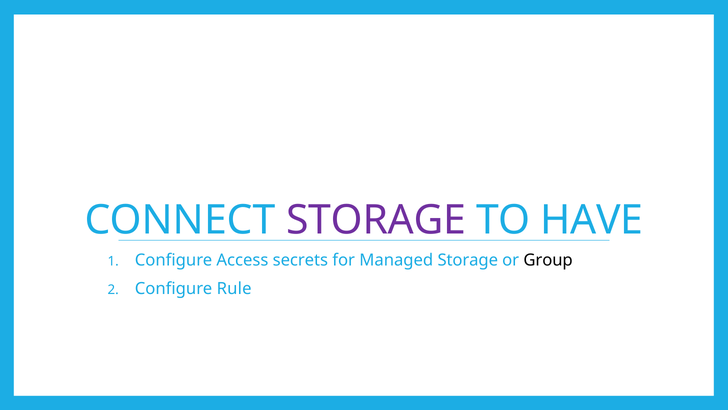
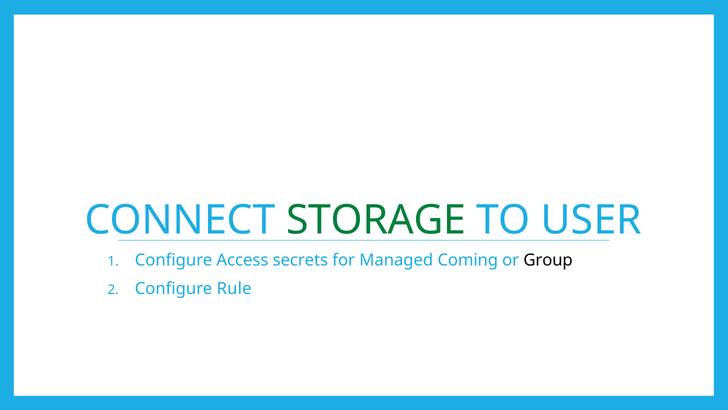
STORAGE colour: purple -> green (376, 220)
HAVE: HAVE -> USER (591, 220)
Managed Storage: Storage -> Coming (468, 260)
